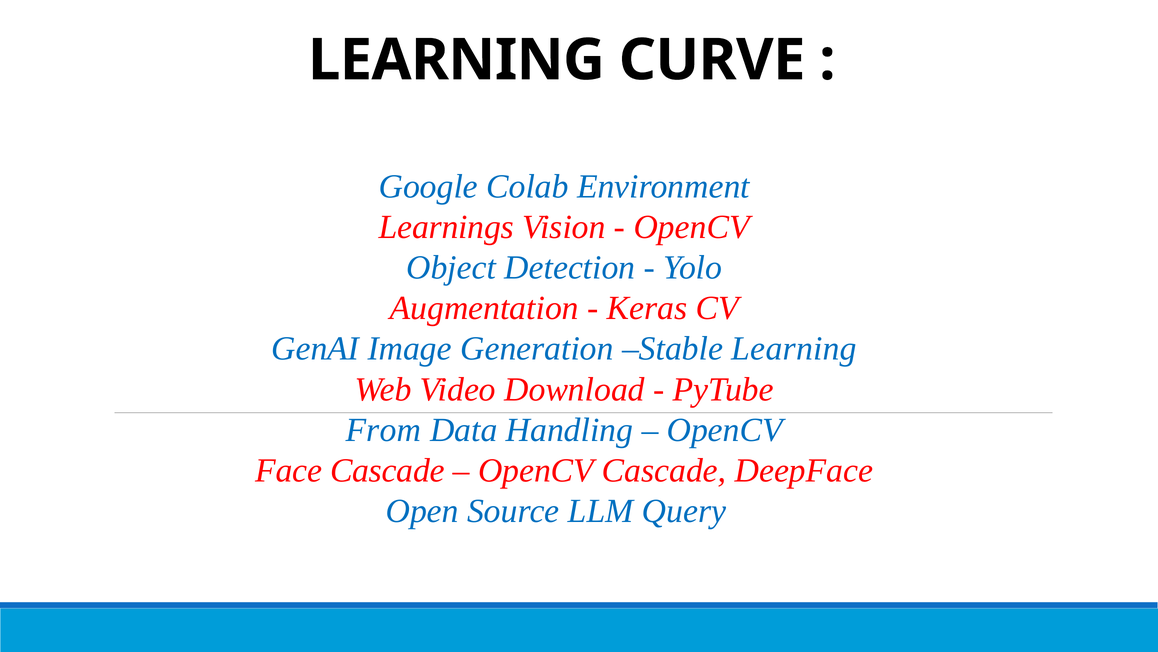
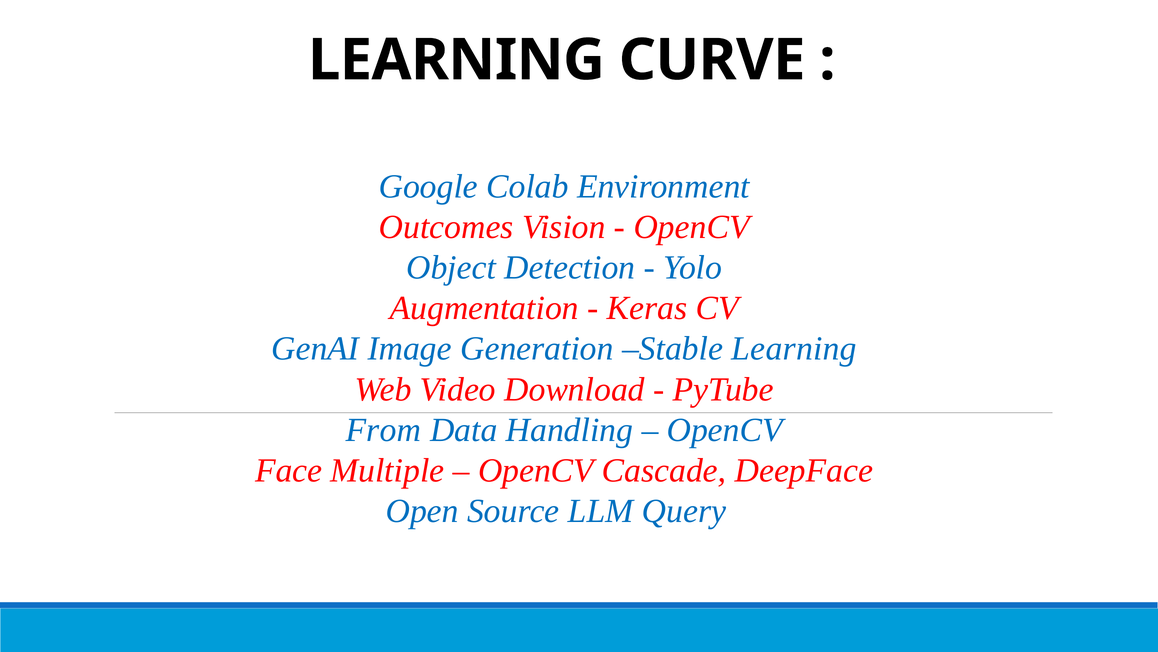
Learnings: Learnings -> Outcomes (446, 227)
Face Cascade: Cascade -> Multiple (387, 470)
